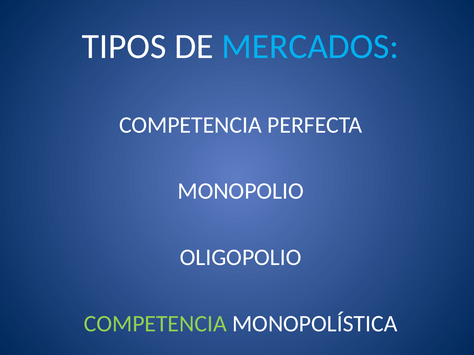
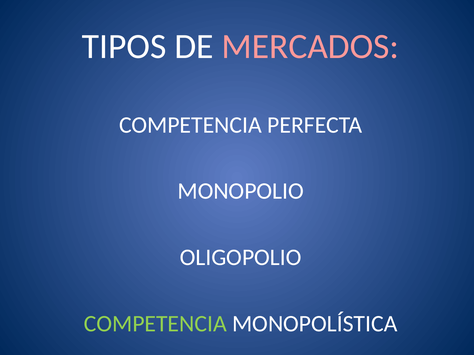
MERCADOS colour: light blue -> pink (310, 47)
